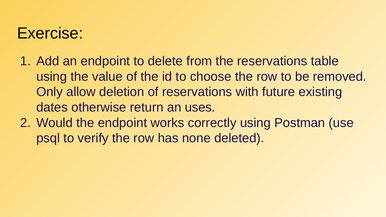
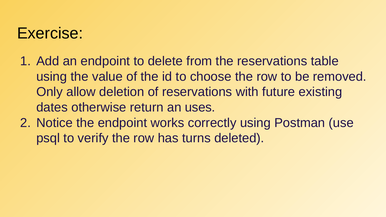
Would: Would -> Notice (55, 123)
none: none -> turns (196, 138)
